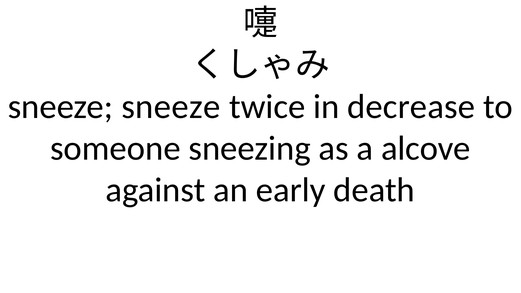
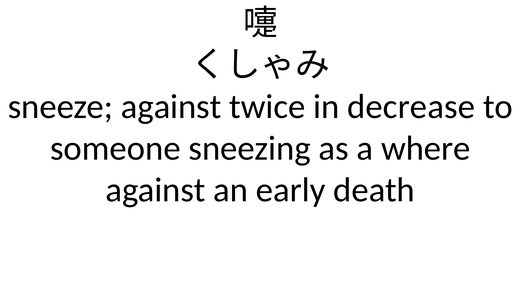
sneeze sneeze: sneeze -> against (171, 107)
alcove: alcove -> where (426, 148)
